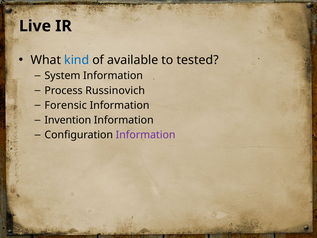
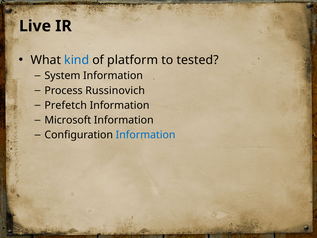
available: available -> platform (133, 60)
Forensic: Forensic -> Prefetch (66, 105)
Invention: Invention -> Microsoft (68, 120)
Information colour: purple -> blue (146, 135)
